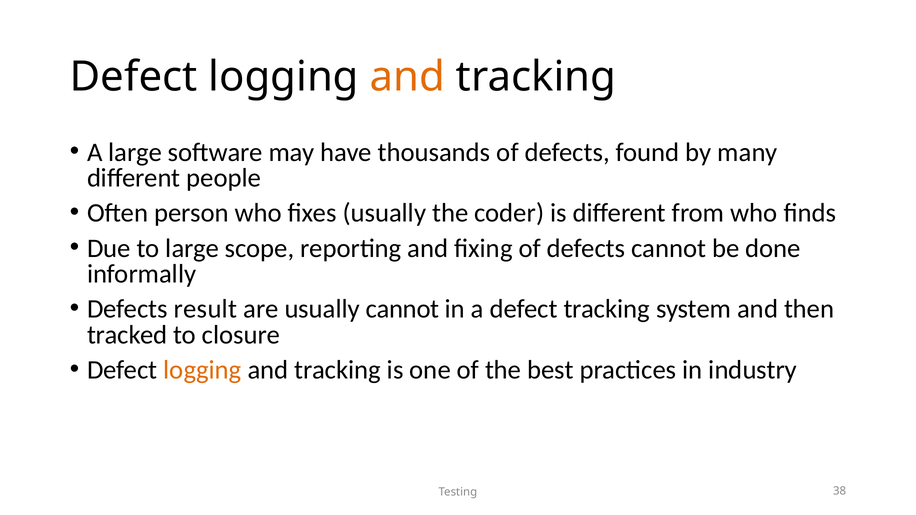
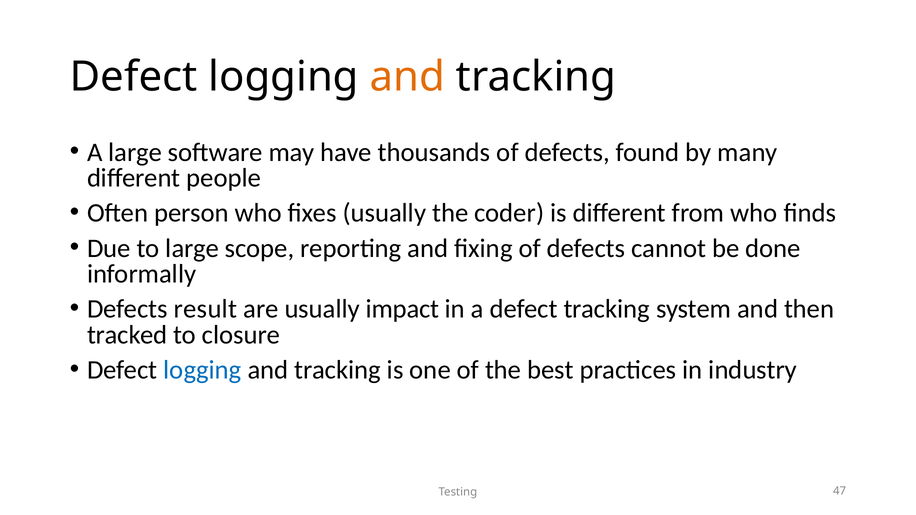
usually cannot: cannot -> impact (402, 309)
logging colour: orange -> blue (202, 370)
38: 38 -> 47 (840, 491)
